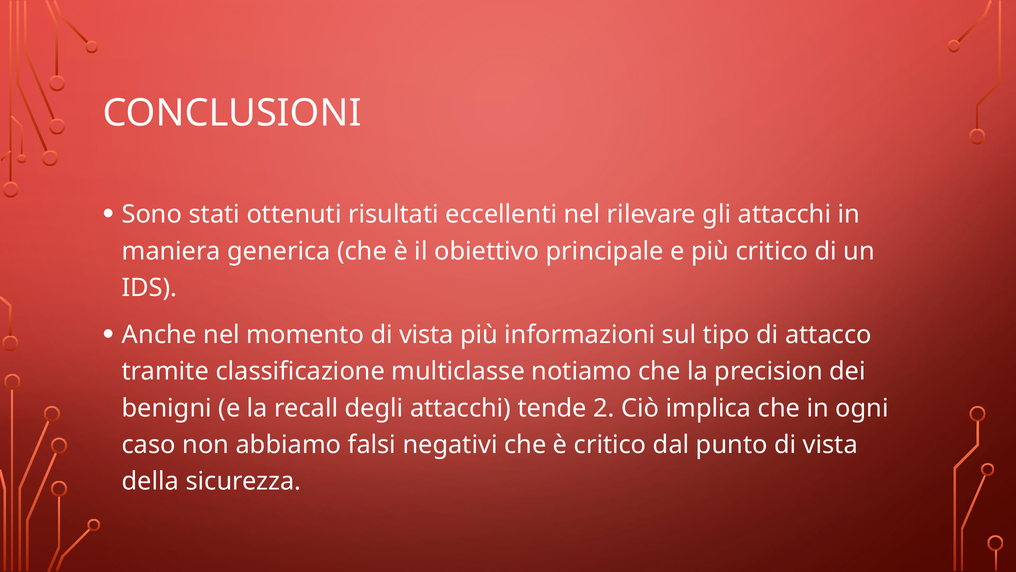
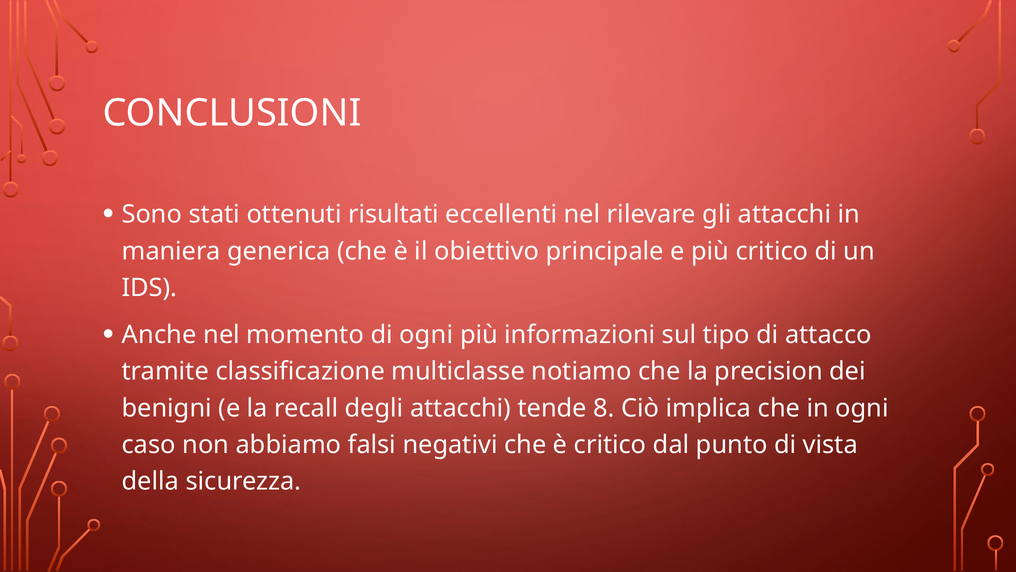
momento di vista: vista -> ogni (426, 335)
2: 2 -> 8 (604, 408)
